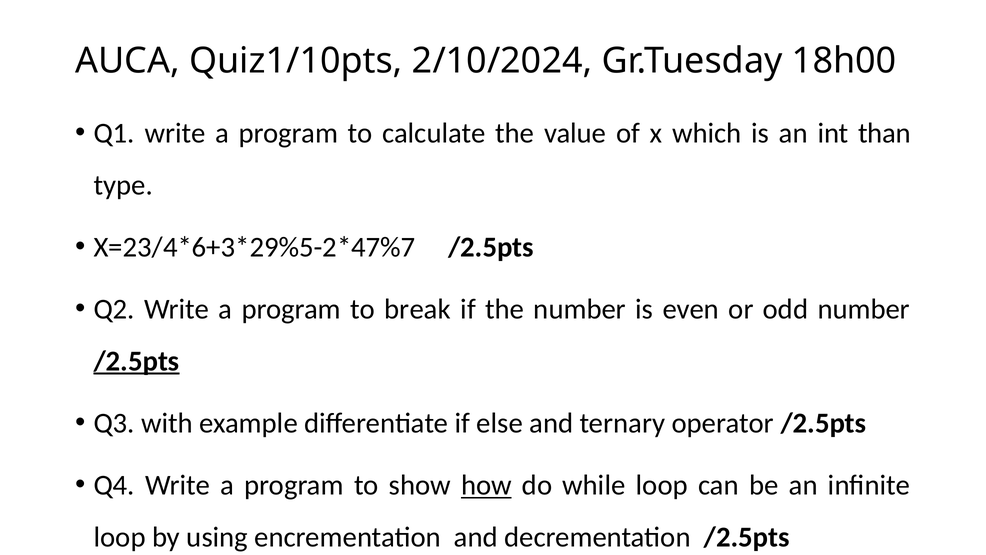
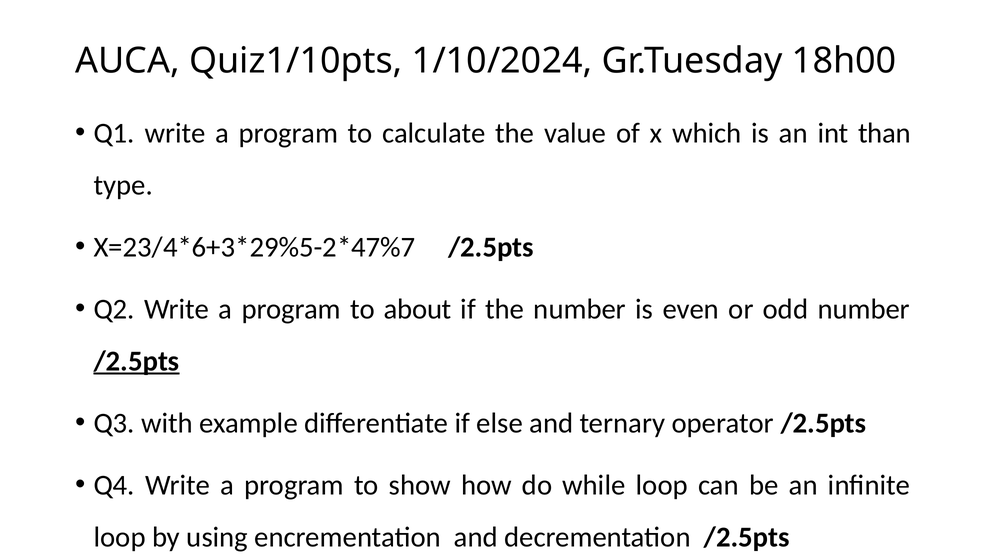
2/10/2024: 2/10/2024 -> 1/10/2024 (502, 61)
break: break -> about (418, 309)
how underline: present -> none (486, 485)
